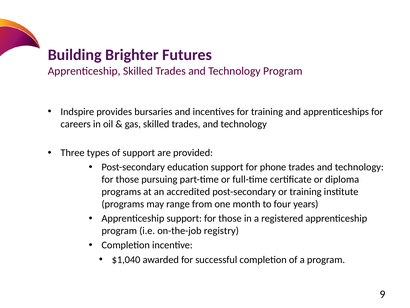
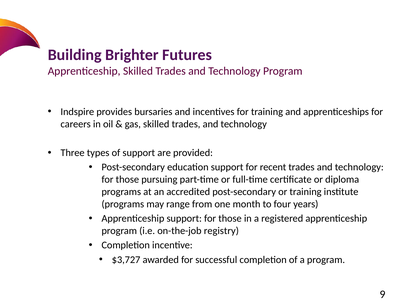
phone: phone -> recent (273, 167)
$1,040: $1,040 -> $3,727 (126, 259)
